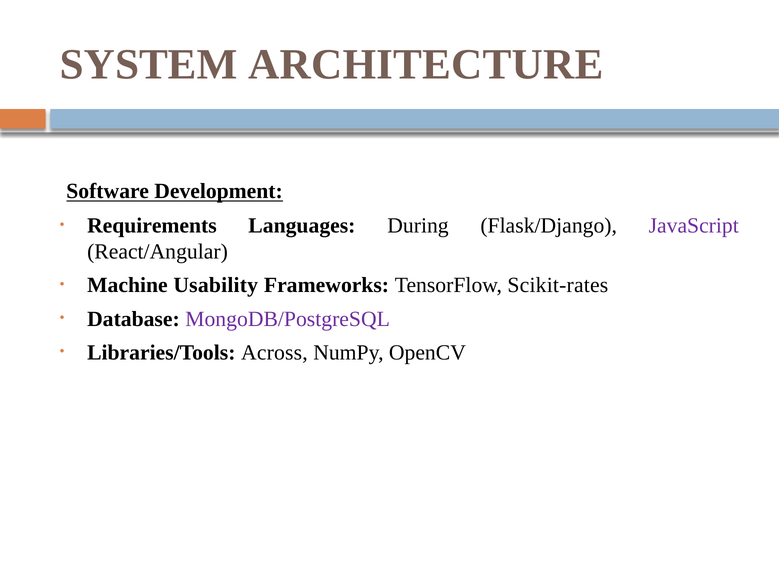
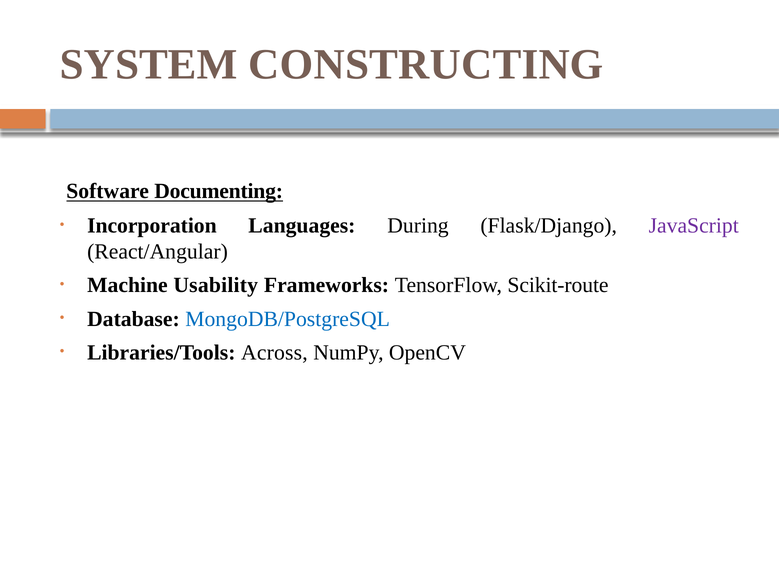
ARCHITECTURE: ARCHITECTURE -> CONSTRUCTING (426, 65)
Development: Development -> Documenting (219, 191)
Requirements: Requirements -> Incorporation (152, 226)
Scikit-rates: Scikit-rates -> Scikit-route (558, 285)
MongoDB/PostgreSQL colour: purple -> blue (288, 319)
